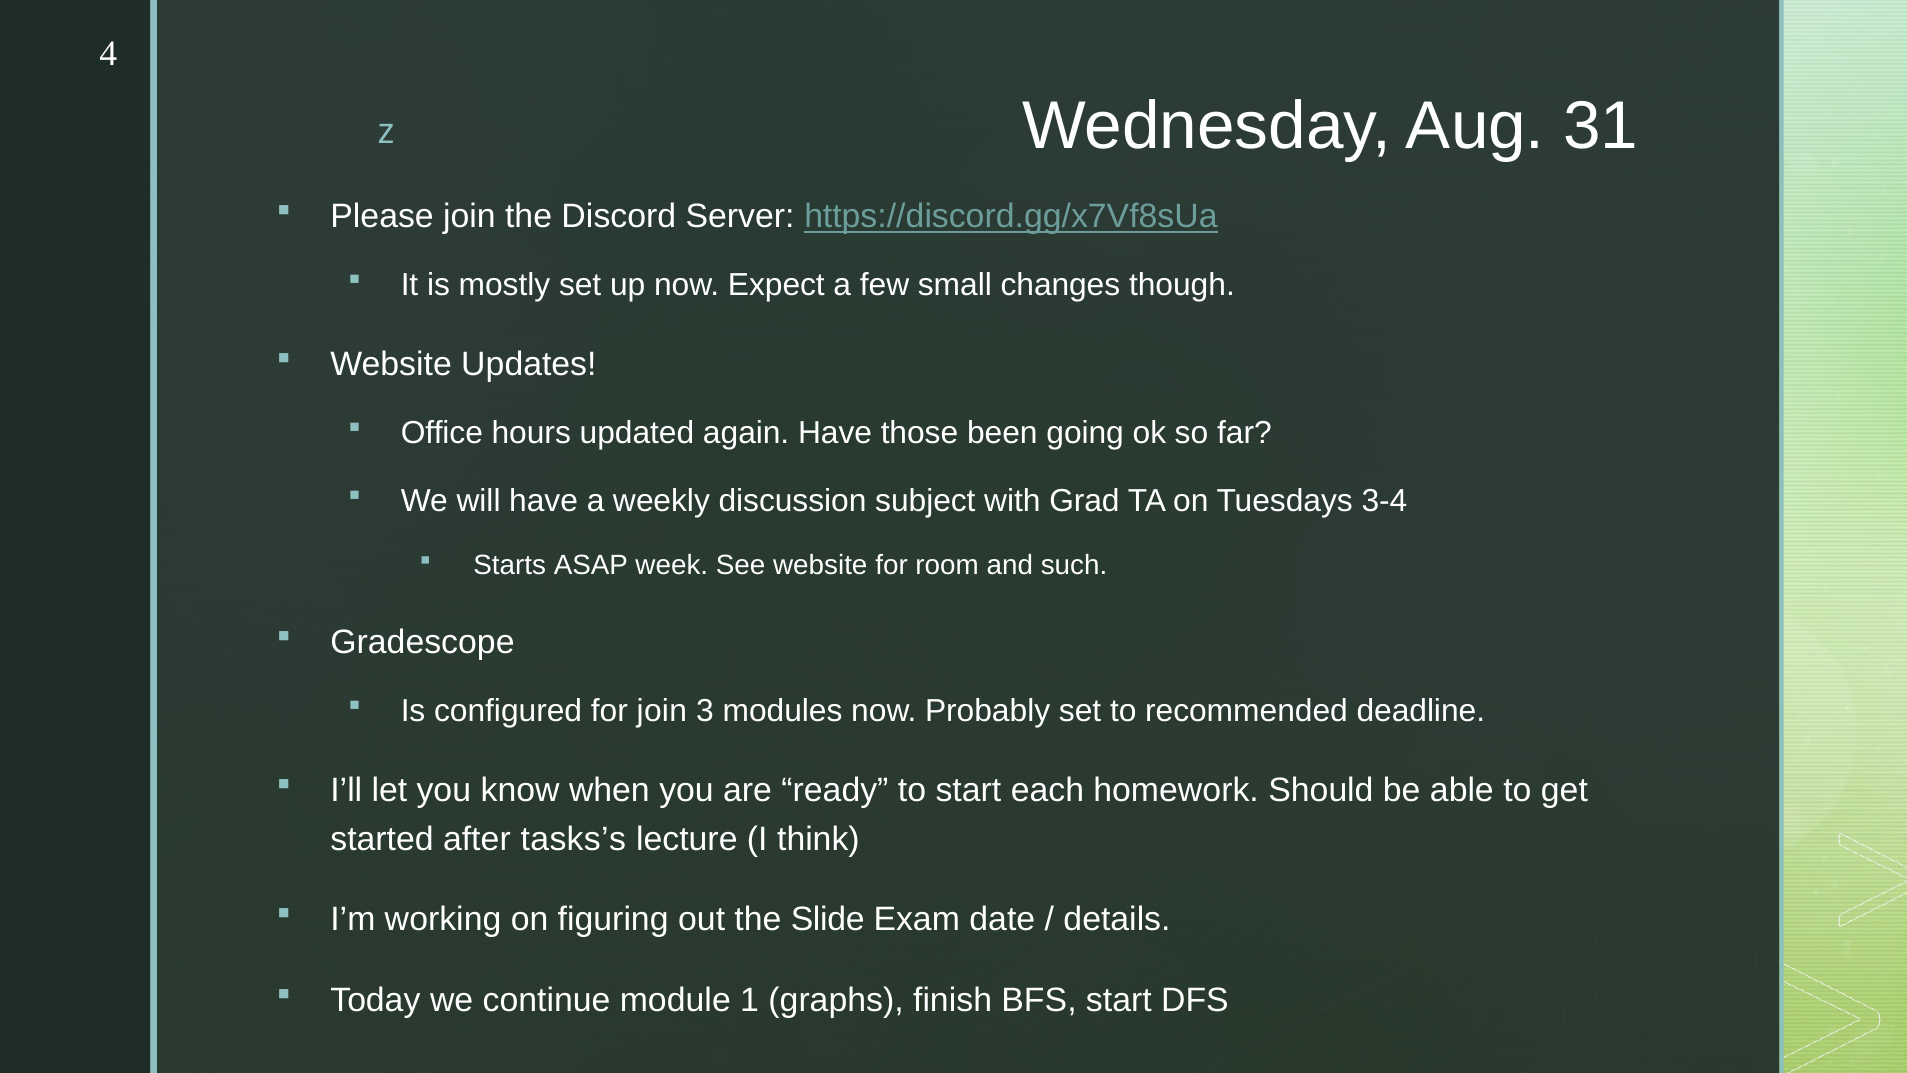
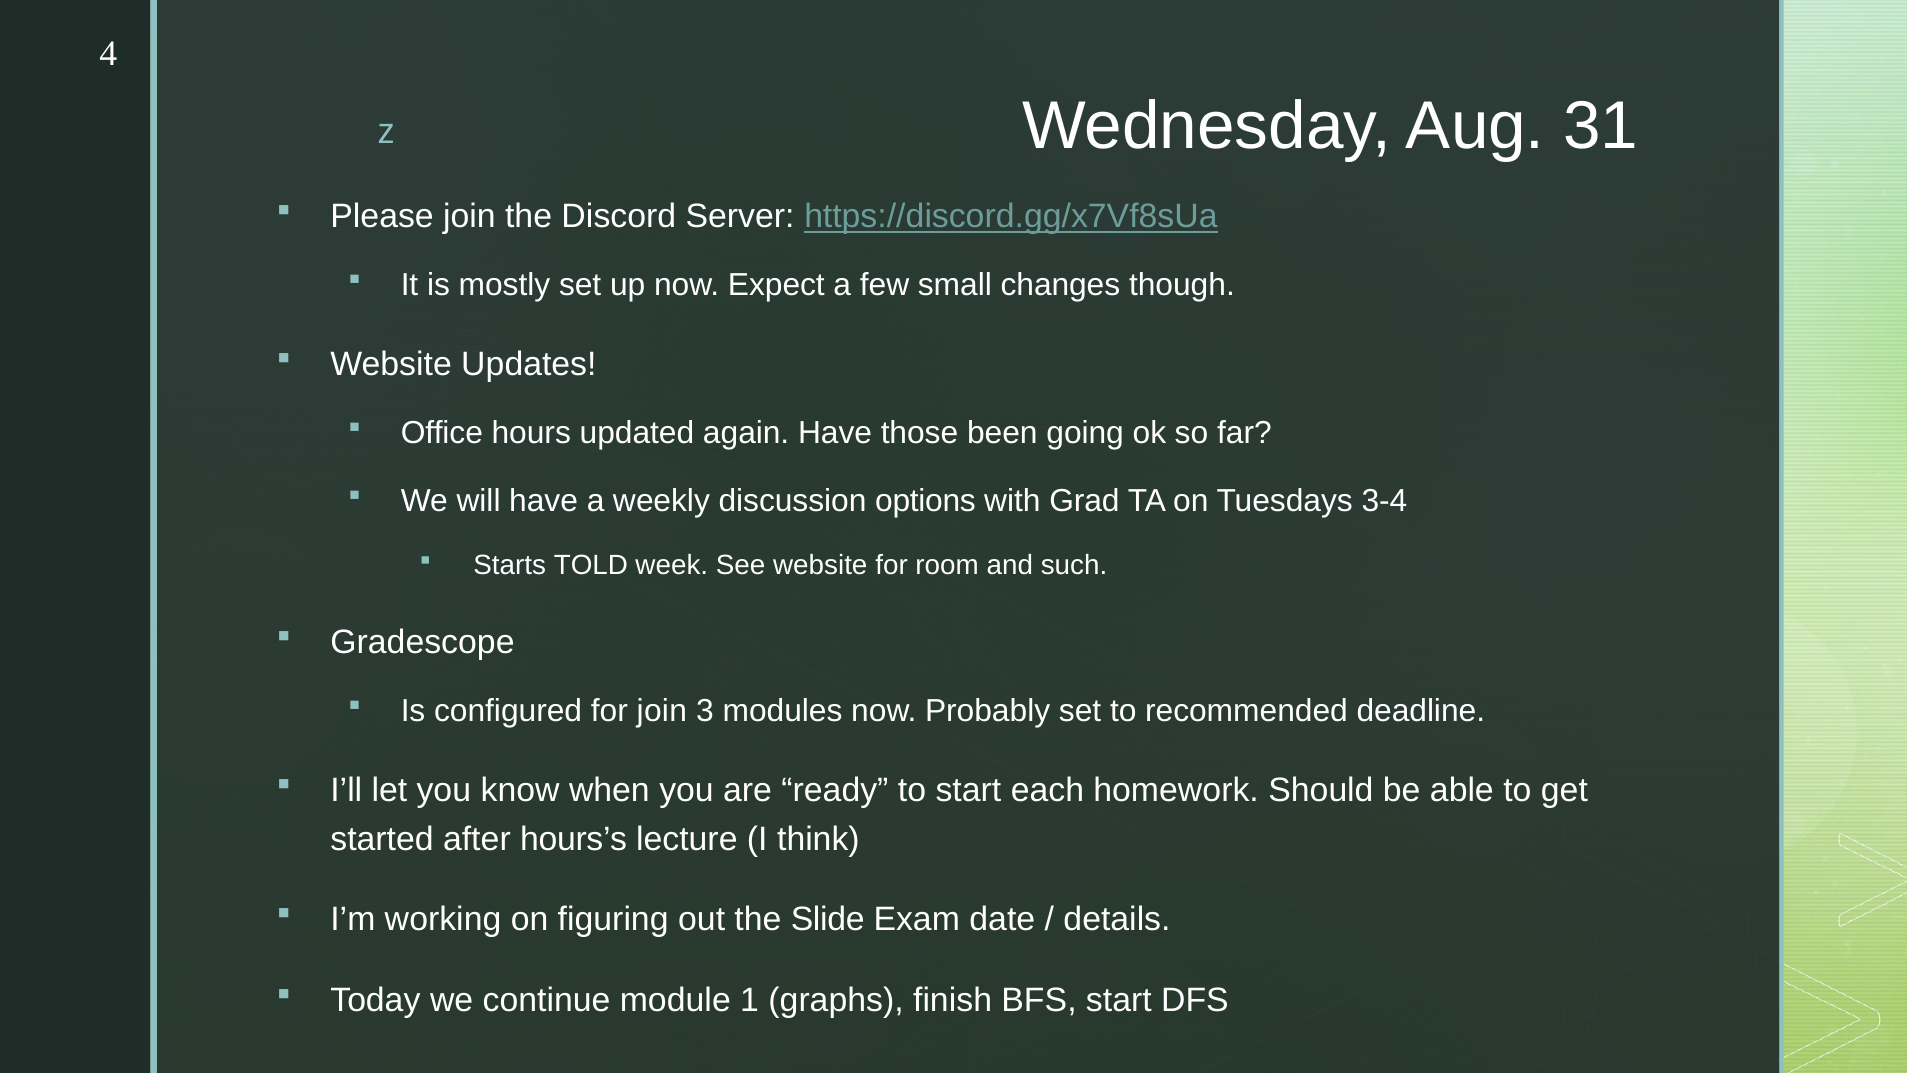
subject: subject -> options (925, 501)
ASAP: ASAP -> TOLD (591, 565)
tasks’s: tasks’s -> hours’s (574, 839)
